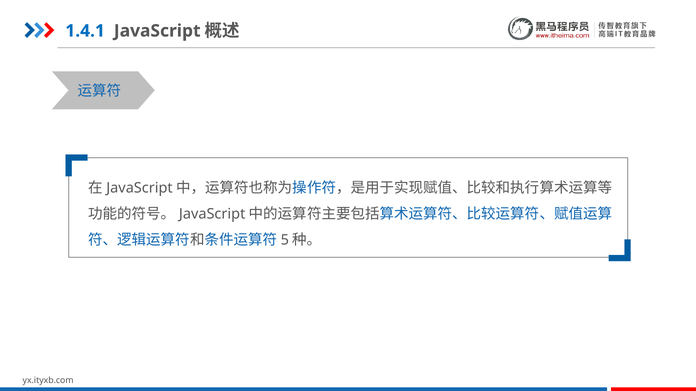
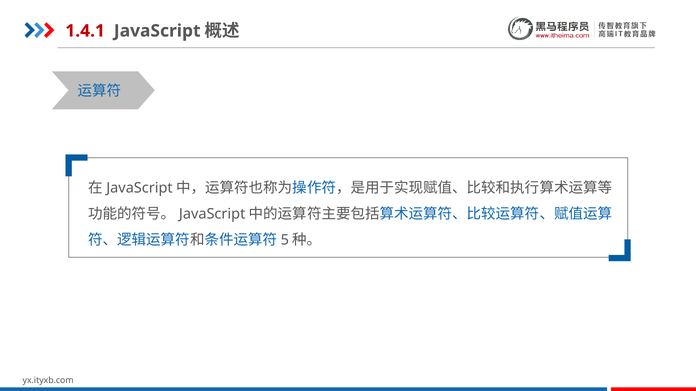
1.4.1 colour: blue -> red (85, 31)
